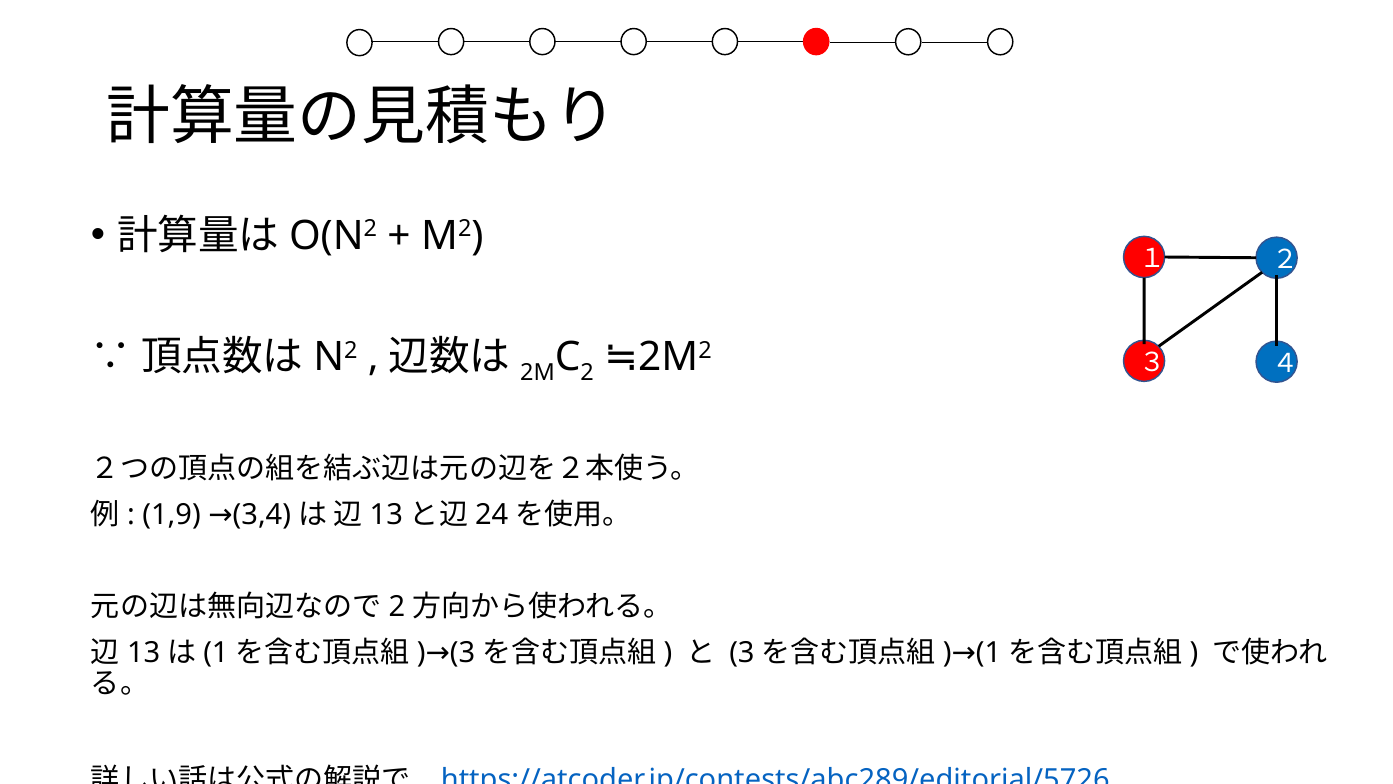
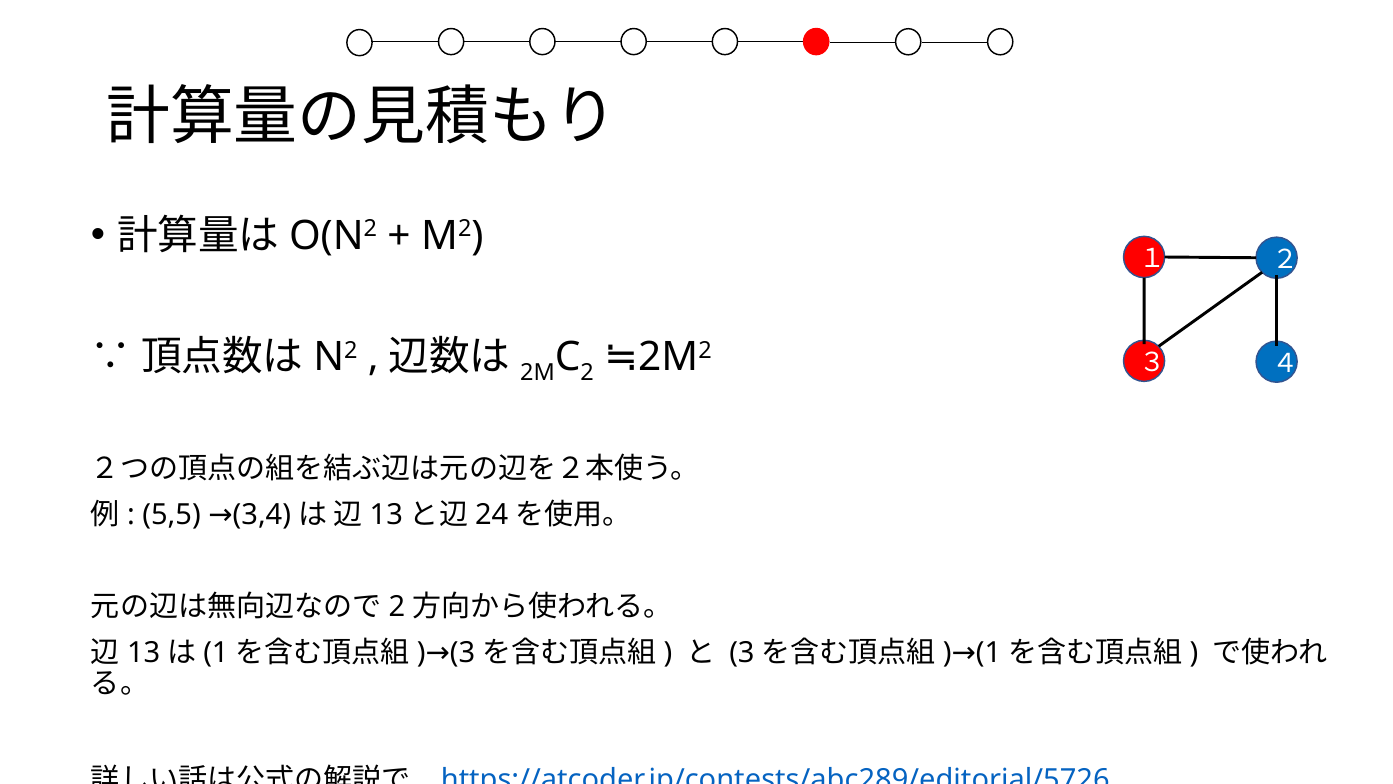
1,9: 1,9 -> 5,5 (172, 515)
